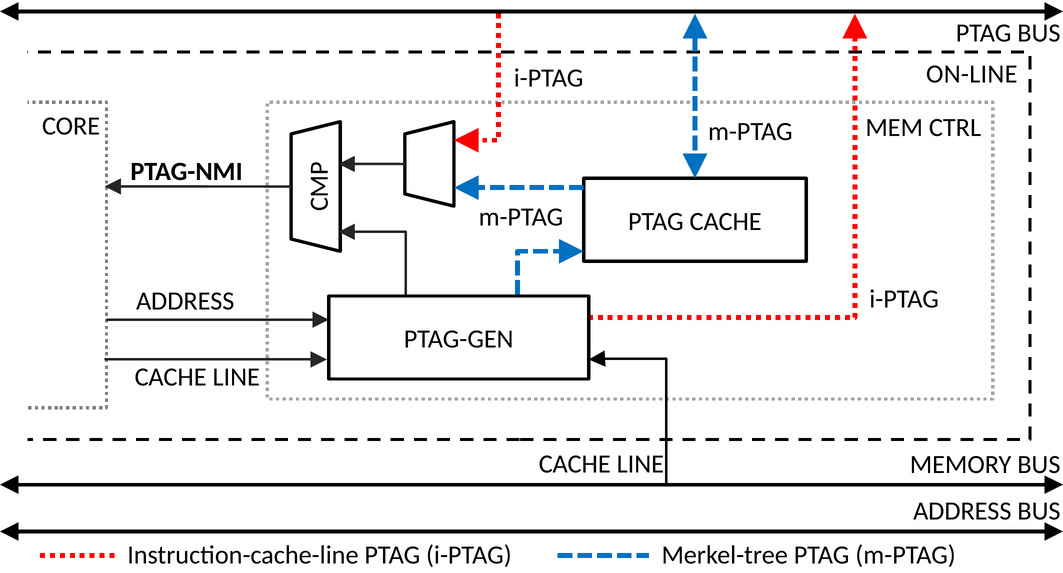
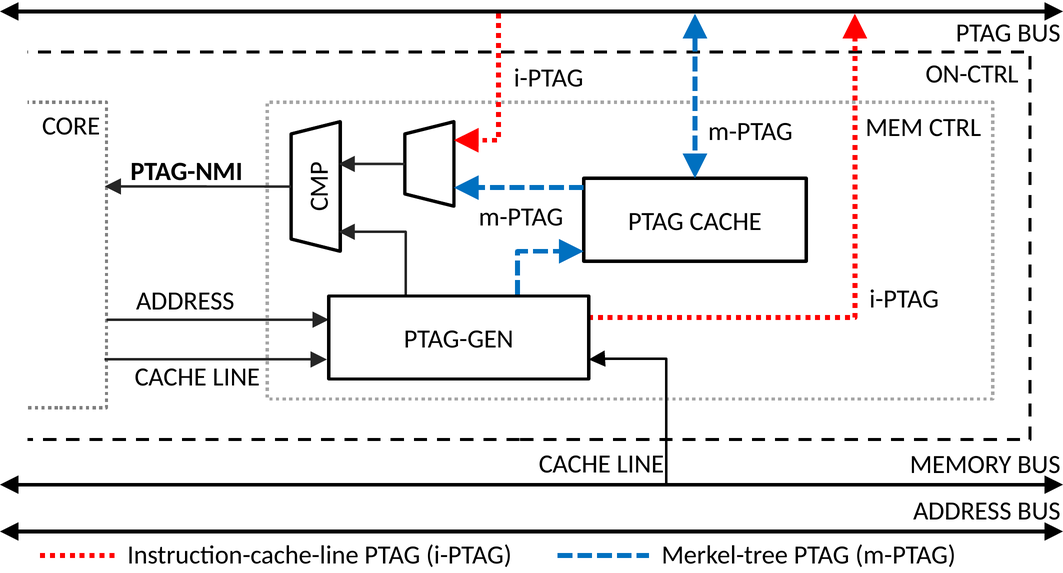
ON-LINE: ON-LINE -> ON-CTRL (972, 74)
